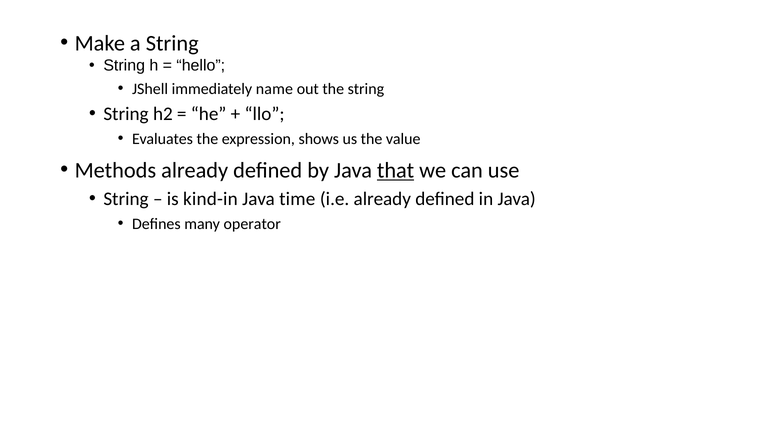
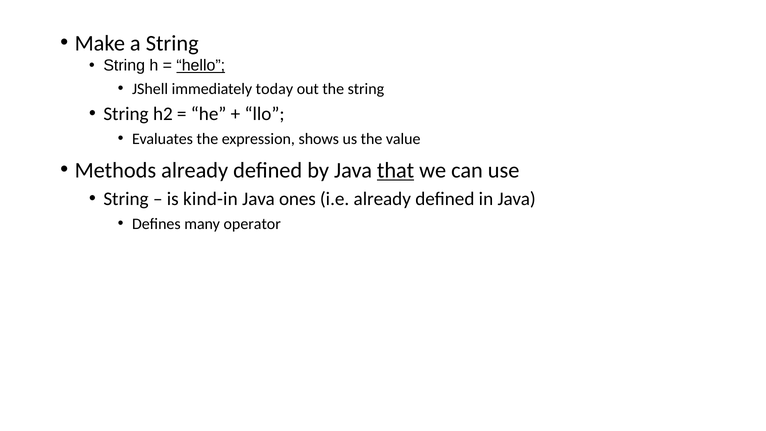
hello underline: none -> present (201, 66)
name: name -> today (274, 89)
time: time -> ones (297, 199)
